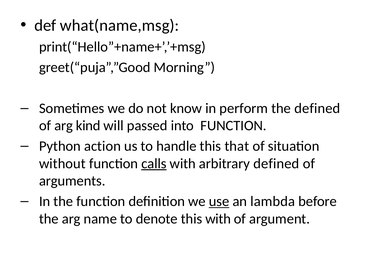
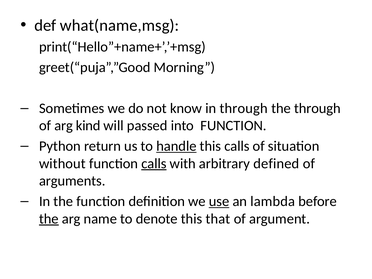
in perform: perform -> through (244, 108)
the defined: defined -> through (317, 108)
action: action -> return (103, 146)
handle underline: none -> present (176, 146)
this that: that -> calls (237, 146)
the underline: none -> present (49, 219)
this with: with -> that (218, 219)
